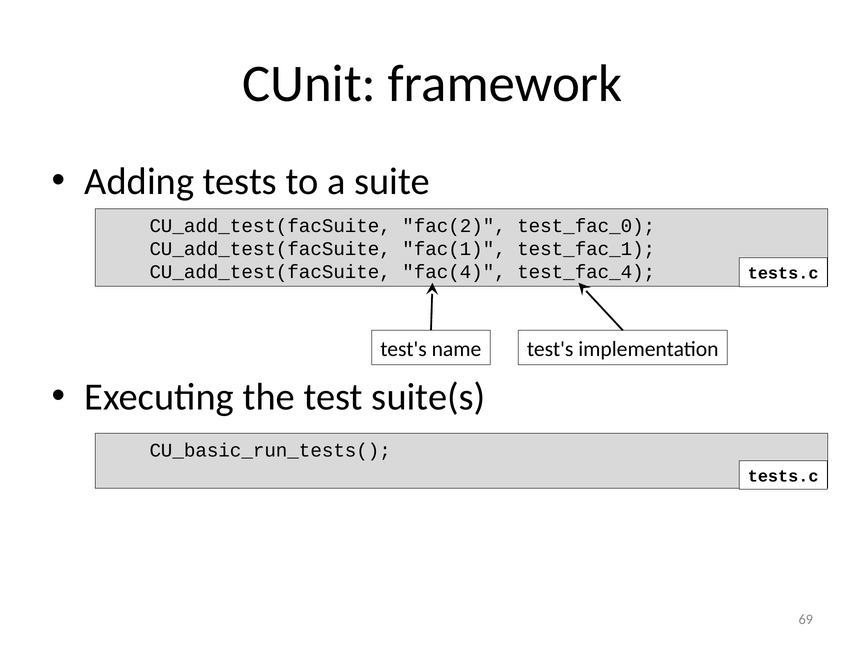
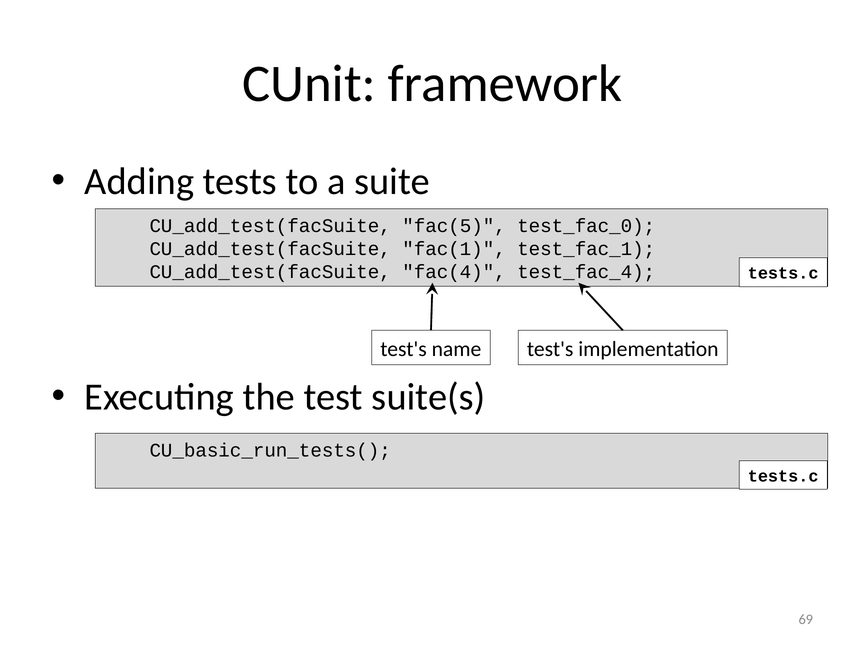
fac(2: fac(2 -> fac(5 (454, 226)
